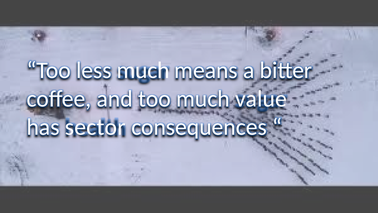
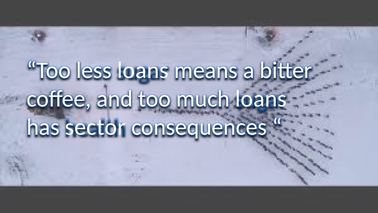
less much: much -> loans (143, 70)
much value: value -> loans (261, 99)
